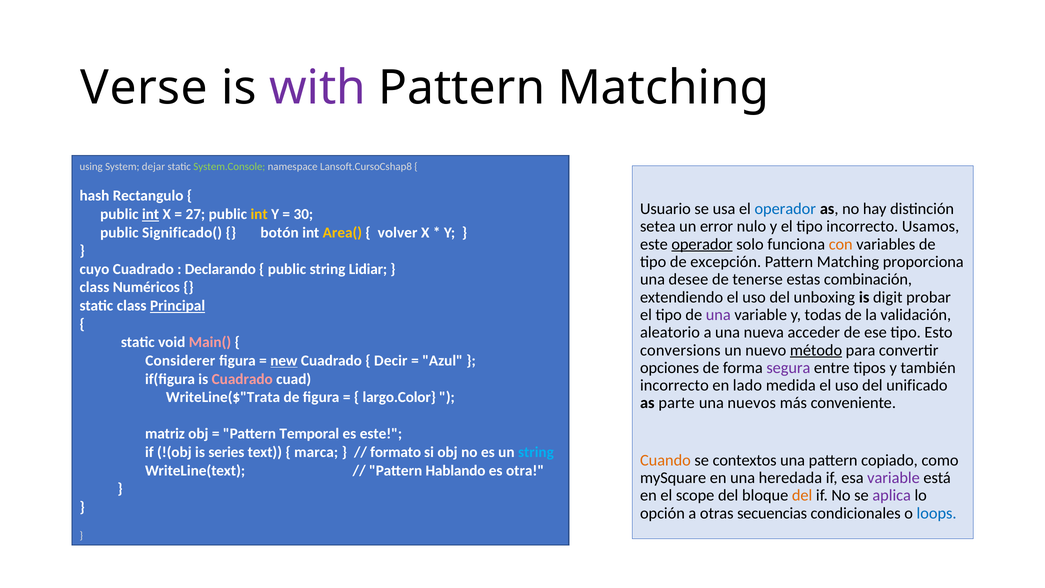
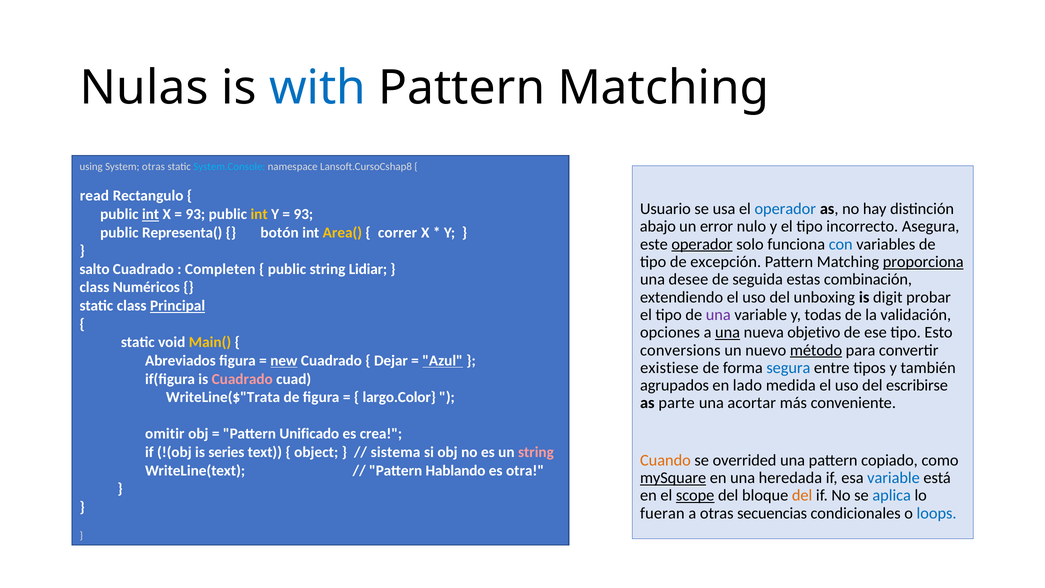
Verse: Verse -> Nulas (144, 88)
with colour: purple -> blue (318, 88)
System dejar: dejar -> otras (153, 167)
System.Console colour: light green -> light blue (229, 167)
hash: hash -> read (94, 196)
27: 27 -> 93 (195, 214)
30: 30 -> 93 (303, 214)
setea: setea -> abajo (658, 226)
Usamos: Usamos -> Asegura (931, 226)
Significado(: Significado( -> Representa( (182, 232)
volver: volver -> correr (398, 232)
con colour: orange -> blue (841, 244)
proporciona underline: none -> present (923, 262)
cuyo: cuyo -> salto (95, 269)
Declarando: Declarando -> Completen (220, 269)
tenerse: tenerse -> seguida (758, 279)
aleatorio: aleatorio -> opciones (670, 332)
una underline: none -> present (728, 332)
acceder: acceder -> objetivo (814, 332)
Main( colour: pink -> yellow (210, 342)
Considerer: Considerer -> Abreviados (180, 361)
Decir: Decir -> Dejar (391, 361)
Azul underline: none -> present (443, 361)
opciones: opciones -> existiese (669, 368)
segura colour: purple -> blue (788, 368)
incorrecto: incorrecto -> agrupados (674, 385)
unificado: unificado -> escribirse (917, 385)
nuevos: nuevos -> acortar (752, 403)
matriz: matriz -> omitir (165, 434)
Temporal: Temporal -> Unificado (309, 434)
es este: este -> crea (381, 434)
marca: marca -> object (316, 452)
formato: formato -> sistema (396, 452)
string colour: light blue -> pink (536, 452)
contextos: contextos -> overrided (745, 460)
mySquare underline: none -> present (673, 478)
variable colour: purple -> blue (894, 478)
scope underline: none -> present (695, 495)
aplica colour: purple -> blue (892, 495)
opción: opción -> fueran (662, 513)
